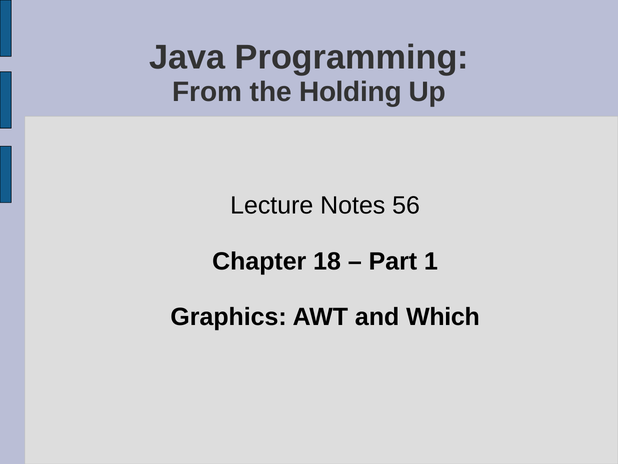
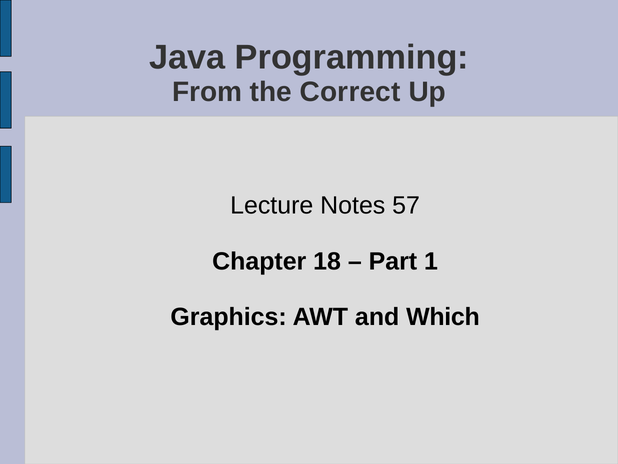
Holding: Holding -> Correct (350, 92)
56: 56 -> 57 (406, 205)
